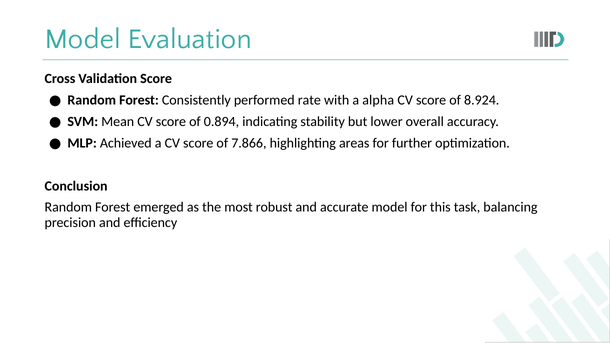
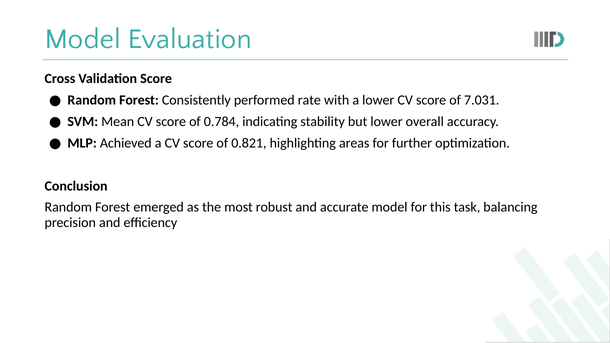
a alpha: alpha -> lower (378, 100)
8.924: 8.924 -> 7.031 (482, 100)
0.894: 0.894 -> 0.784 (221, 122)
7.866: 7.866 -> 0.821 (249, 143)
